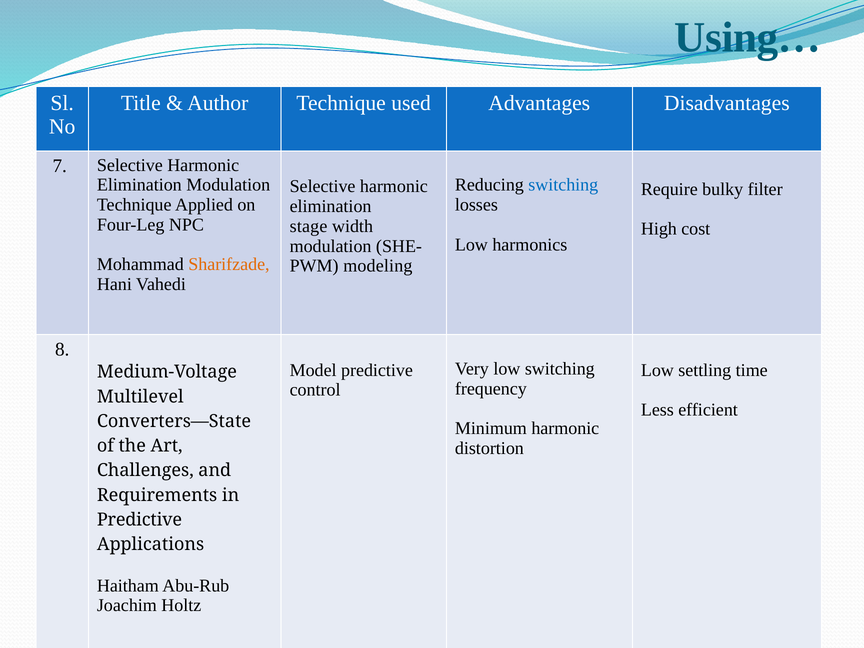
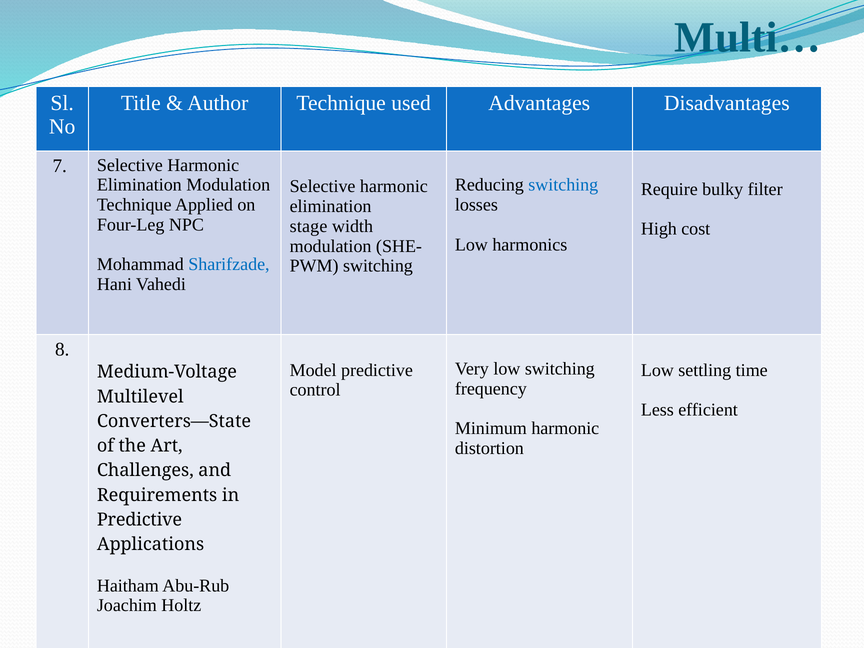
Using…: Using… -> Multi… (748, 38)
Sharifzade colour: orange -> blue (229, 265)
modeling: modeling -> switching (378, 266)
